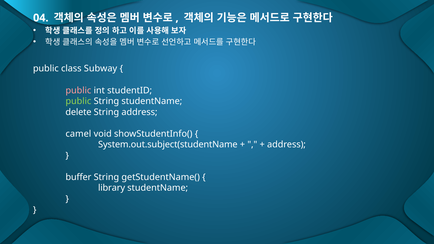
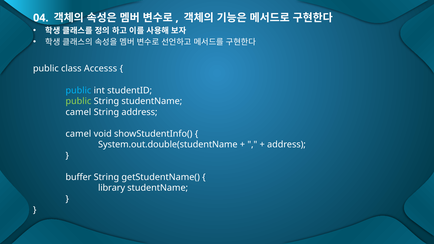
Subway: Subway -> Accesss (101, 69)
public colour: pink -> light blue (78, 90)
delete: delete -> camel (78, 112)
System.out.subject(studentName: System.out.subject(studentName -> System.out.double(studentName (168, 145)
